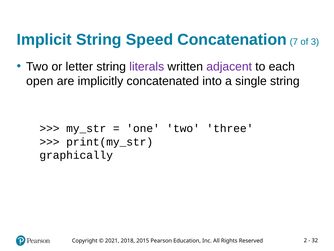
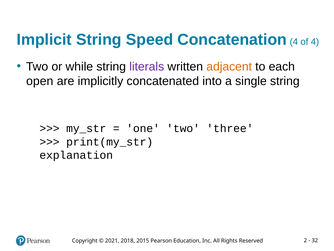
Concatenation 7: 7 -> 4 (294, 42)
of 3: 3 -> 4 (315, 42)
letter: letter -> while (79, 67)
adjacent colour: purple -> orange (229, 67)
graphically: graphically -> explanation (76, 155)
